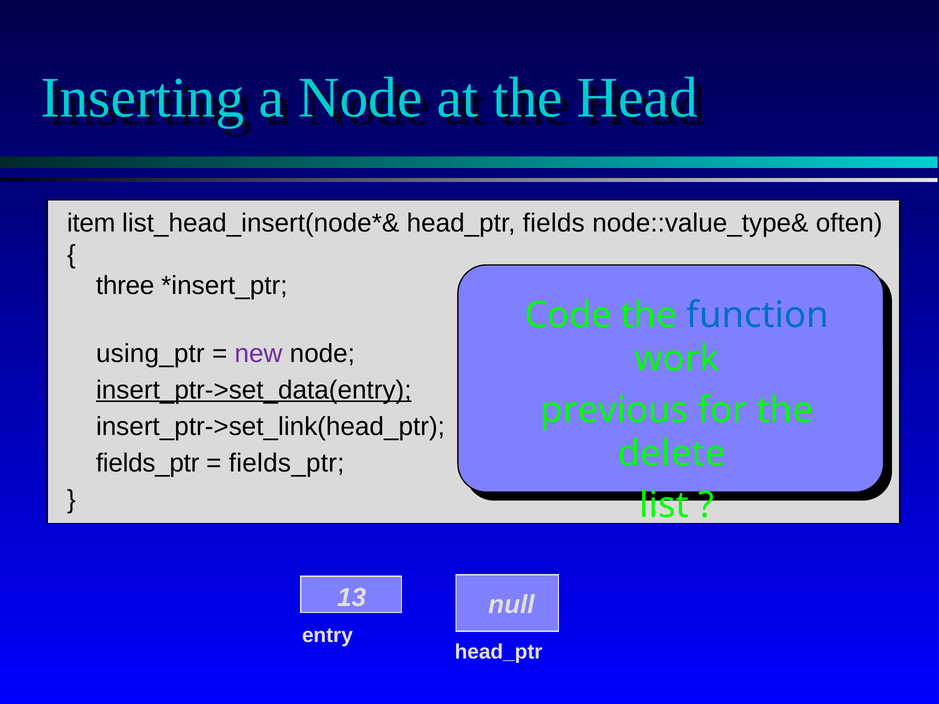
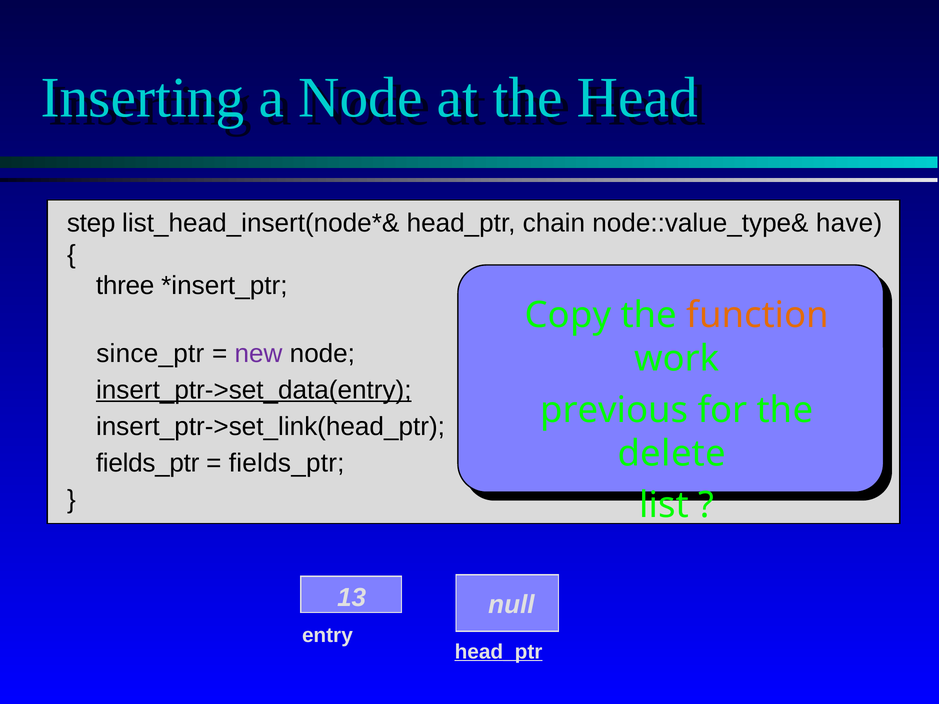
item: item -> step (91, 223)
fields: fields -> chain (554, 223)
often: often -> have (849, 223)
Code: Code -> Copy (568, 315)
function colour: blue -> orange (758, 315)
using_ptr: using_ptr -> since_ptr (150, 354)
head_ptr underline: none -> present (499, 652)
